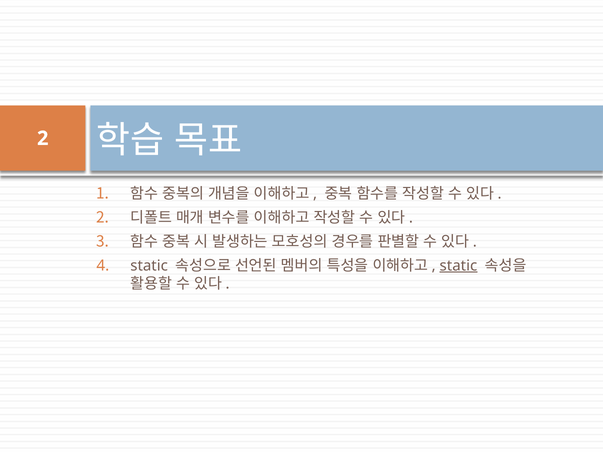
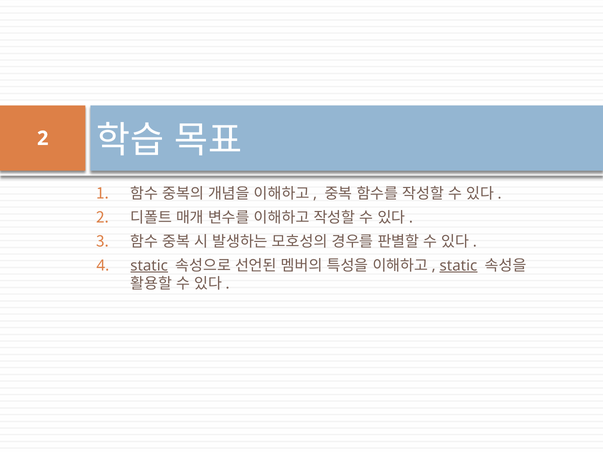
static underline: none -> present (149, 266)
